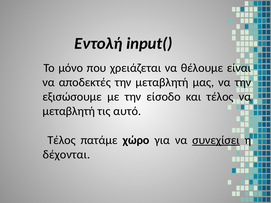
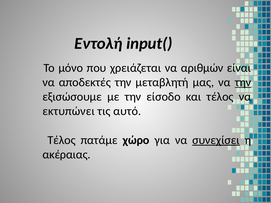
θέλουμε: θέλουμε -> αριθμών (202, 68)
την underline: none -> present (243, 82)
μεταβλητή: μεταβλητή -> εκτυπώνει (69, 111)
δέχονται: δέχονται -> ακέραιας (67, 155)
